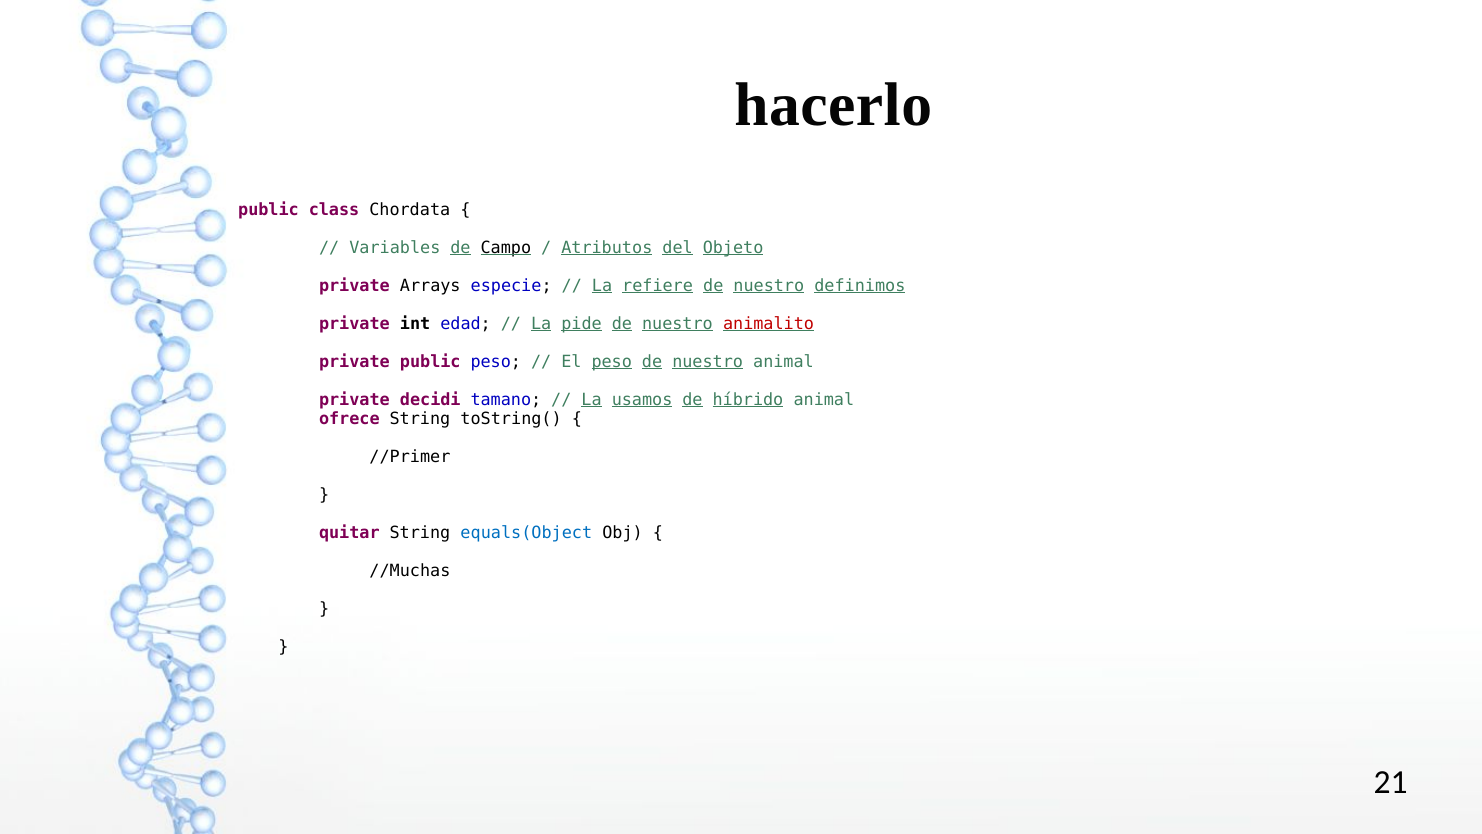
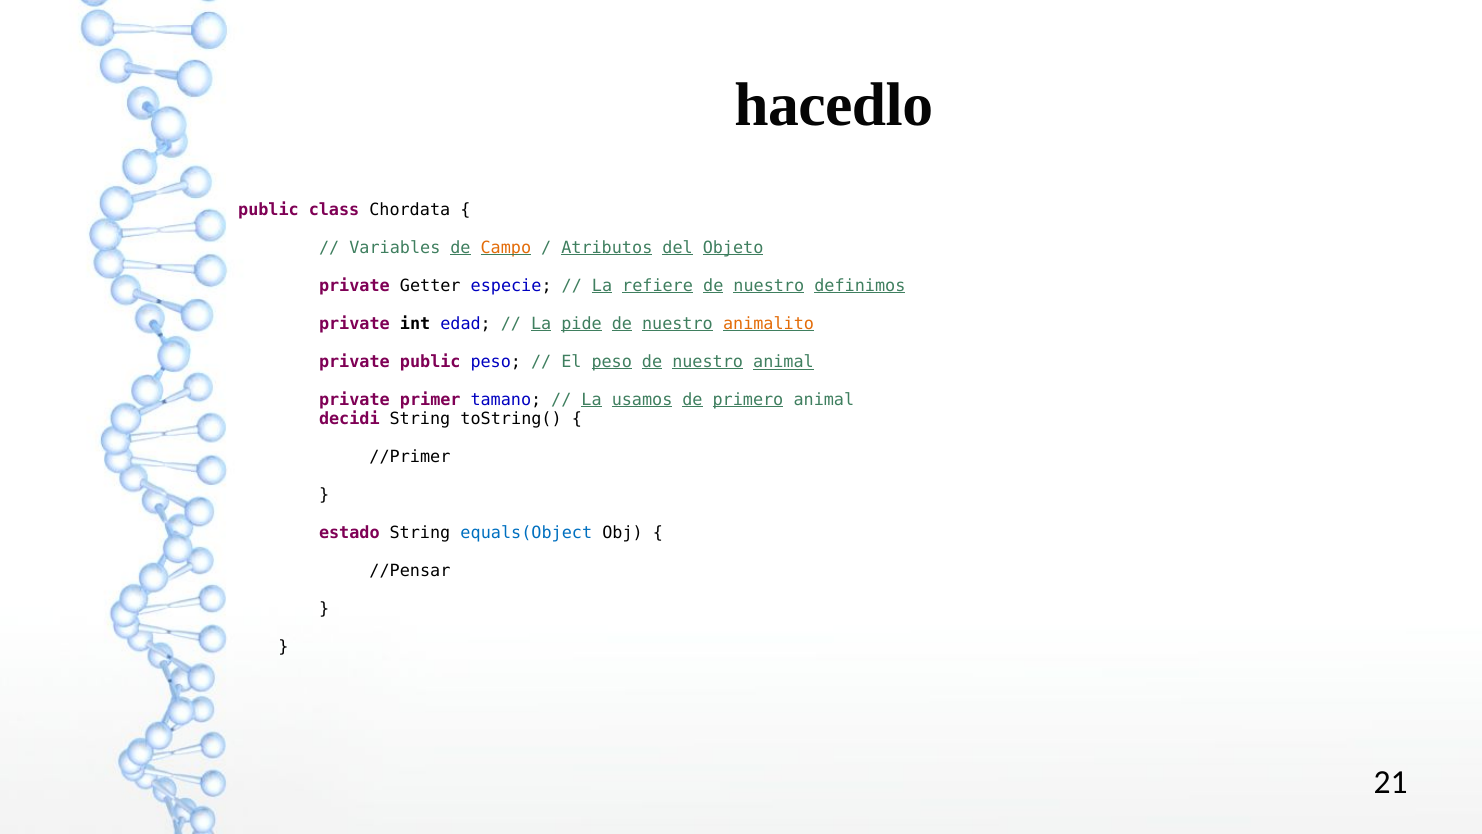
hacerlo: hacerlo -> hacedlo (834, 105)
Campo colour: black -> orange (506, 248)
Arrays: Arrays -> Getter (430, 286)
animalito colour: red -> orange (769, 324)
animal underline: none -> present (784, 362)
decidi: decidi -> primer (430, 400)
híbrido: híbrido -> primero (748, 400)
ofrece: ofrece -> decidi (349, 418)
quitar: quitar -> estado (349, 532)
//Muchas: //Muchas -> //Pensar (410, 570)
